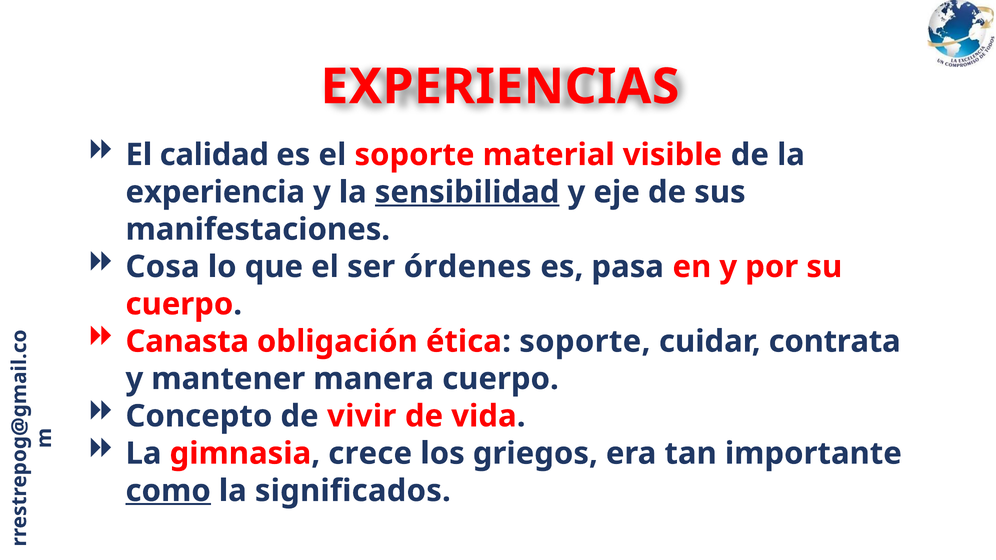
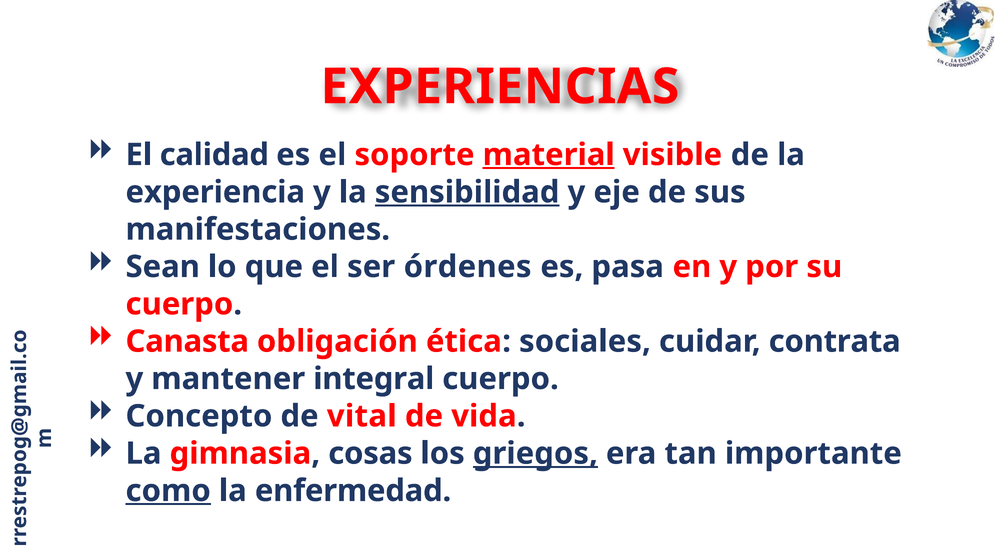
material underline: none -> present (549, 155)
Cosa: Cosa -> Sean (163, 267)
ética soporte: soporte -> sociales (585, 342)
manera: manera -> integral (374, 379)
vivir: vivir -> vital (362, 416)
crece: crece -> cosas (370, 454)
griegos underline: none -> present (535, 454)
significados: significados -> enfermedad (353, 491)
